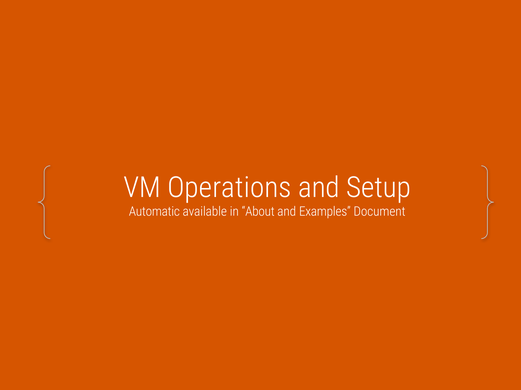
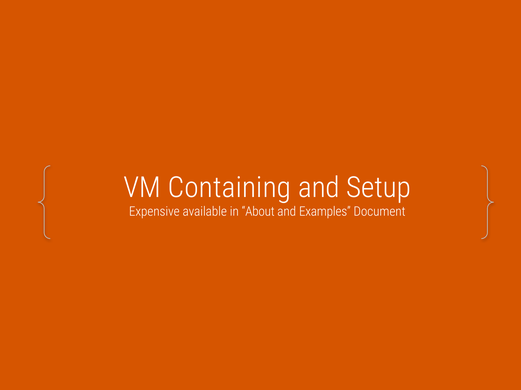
Operations: Operations -> Containing (229, 188)
Automatic: Automatic -> Expensive (154, 212)
